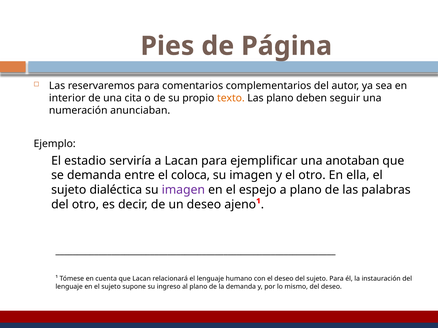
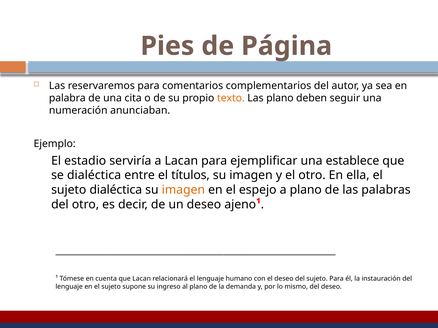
interior: interior -> palabra (67, 98)
anotaban: anotaban -> establece (353, 161)
se demanda: demanda -> dialéctica (94, 176)
coloca: coloca -> títulos (190, 176)
imagen colour: purple -> orange (183, 190)
